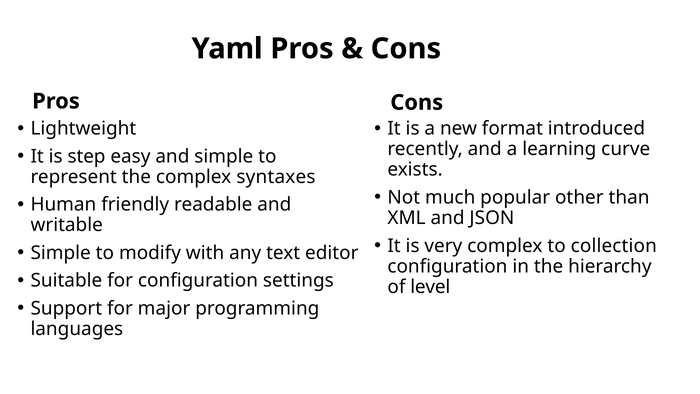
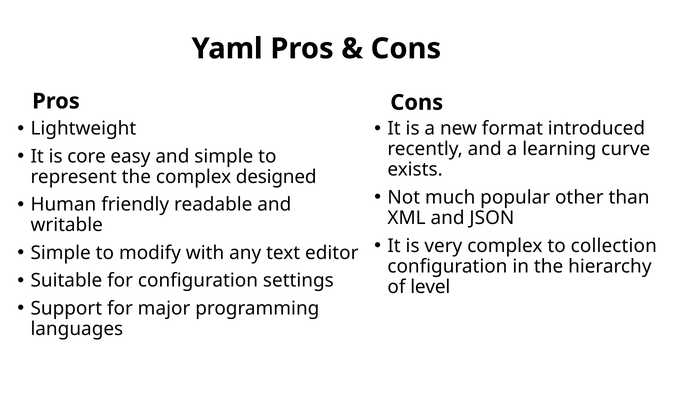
step: step -> core (87, 156)
syntaxes: syntaxes -> designed (276, 177)
